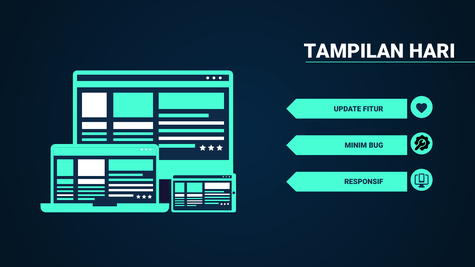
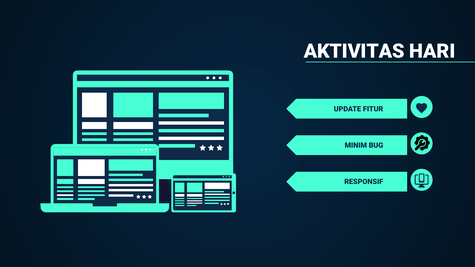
TAMPILAN: TAMPILAN -> AKTIVITAS (354, 51)
